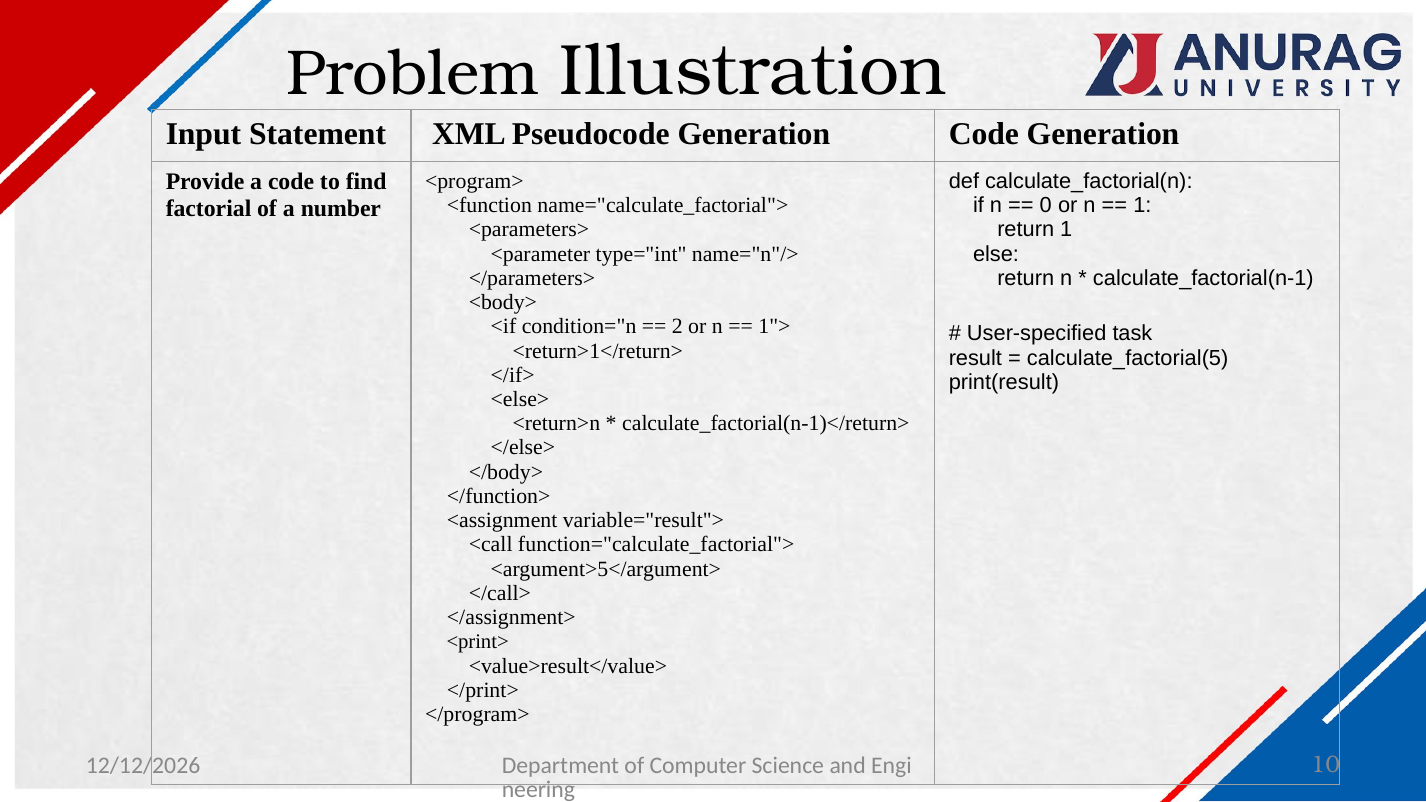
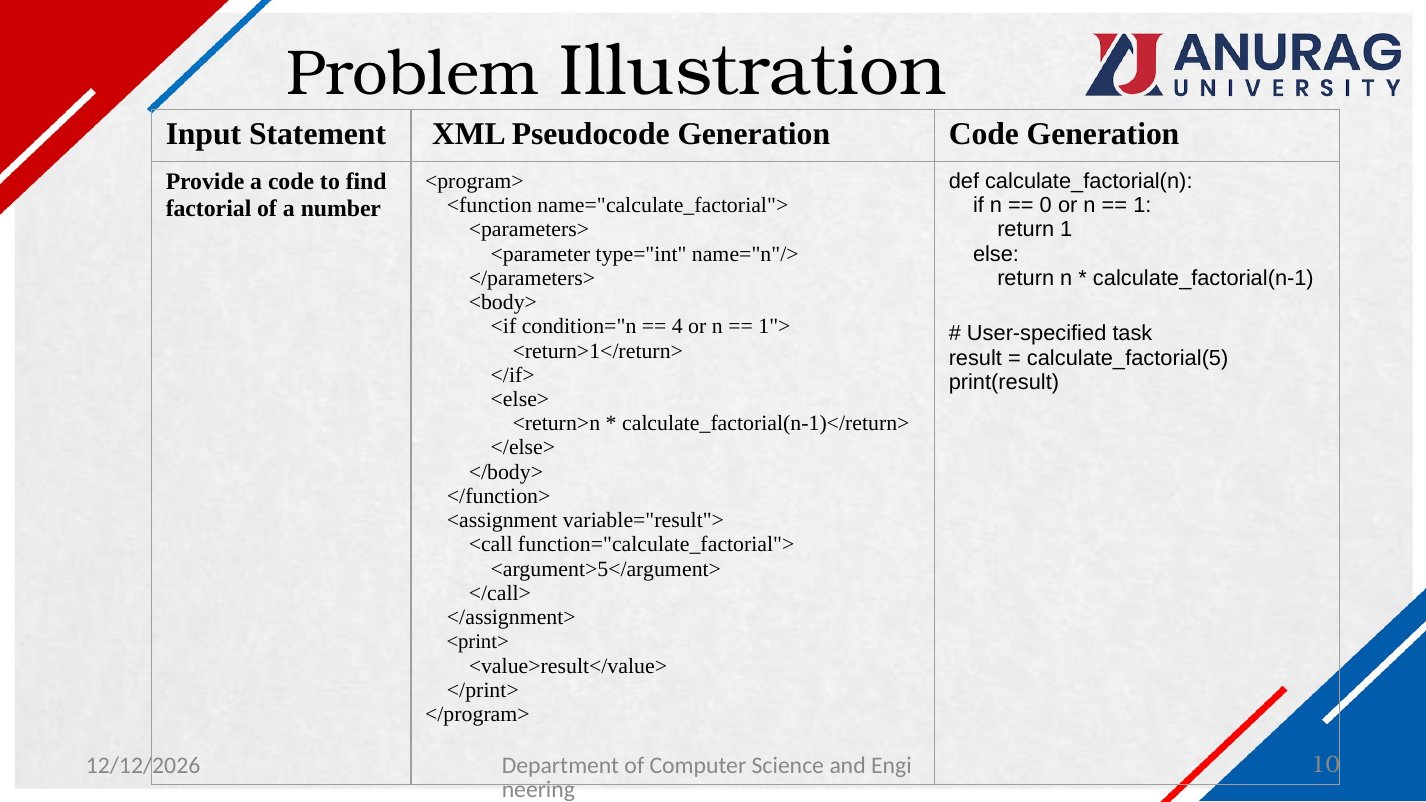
2: 2 -> 4 (677, 327)
